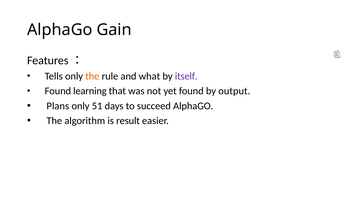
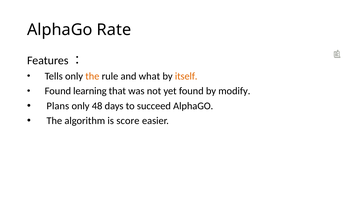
Gain: Gain -> Rate (114, 30)
itself colour: purple -> orange (186, 76)
output: output -> modify (234, 91)
51: 51 -> 48 (97, 106)
result: result -> score (128, 121)
